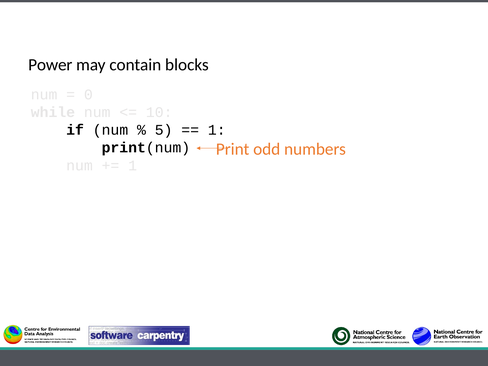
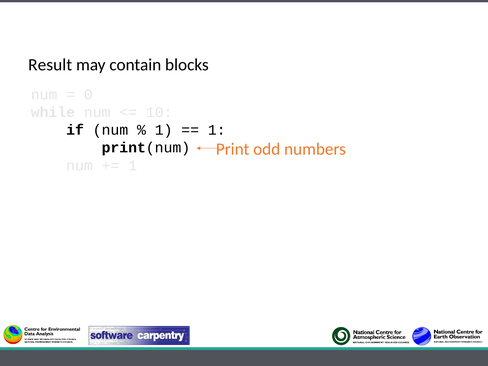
Power: Power -> Result (50, 65)
5: 5 -> 1 (164, 130)
